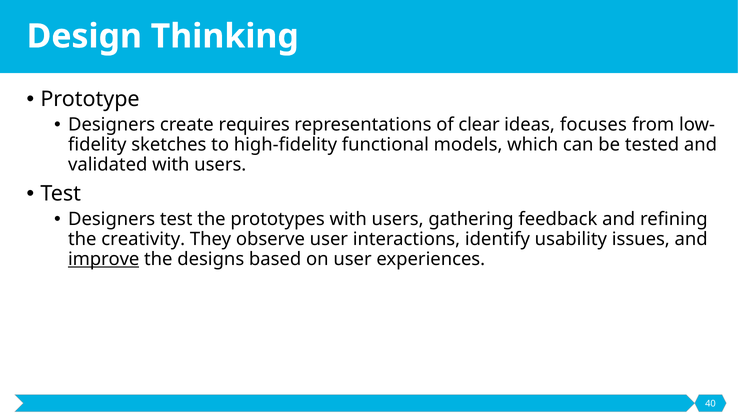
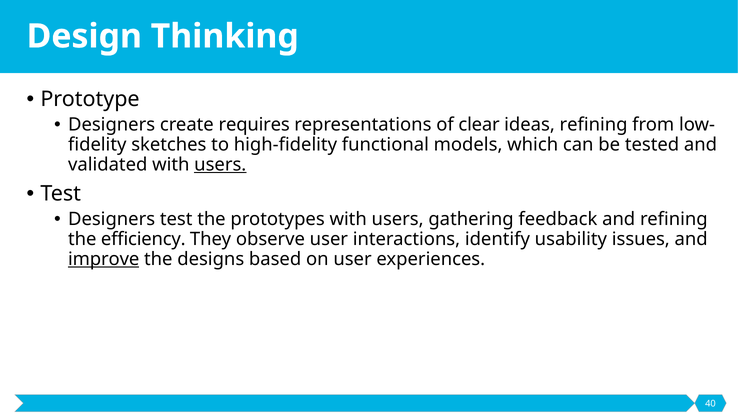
ideas focuses: focuses -> refining (594, 125)
users underline: none -> present (220, 165)
creativity: creativity -> efficiency (143, 239)
